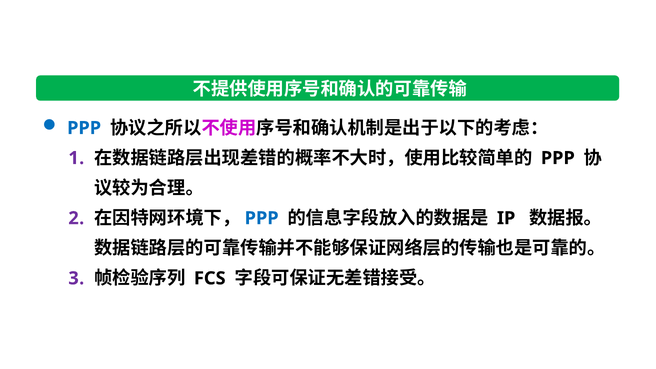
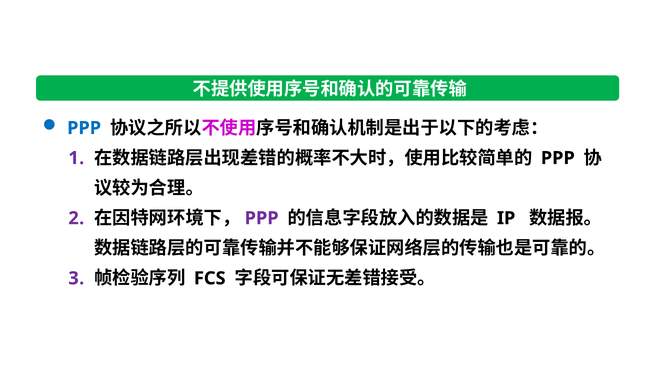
PPP colour: blue -> purple (262, 218)
